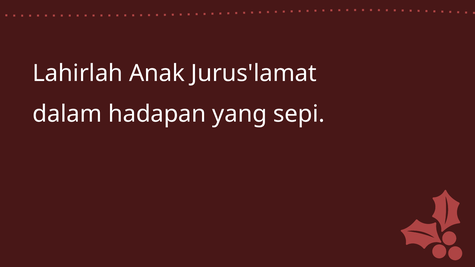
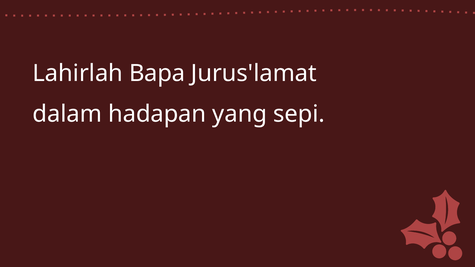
Anak: Anak -> Bapa (157, 73)
